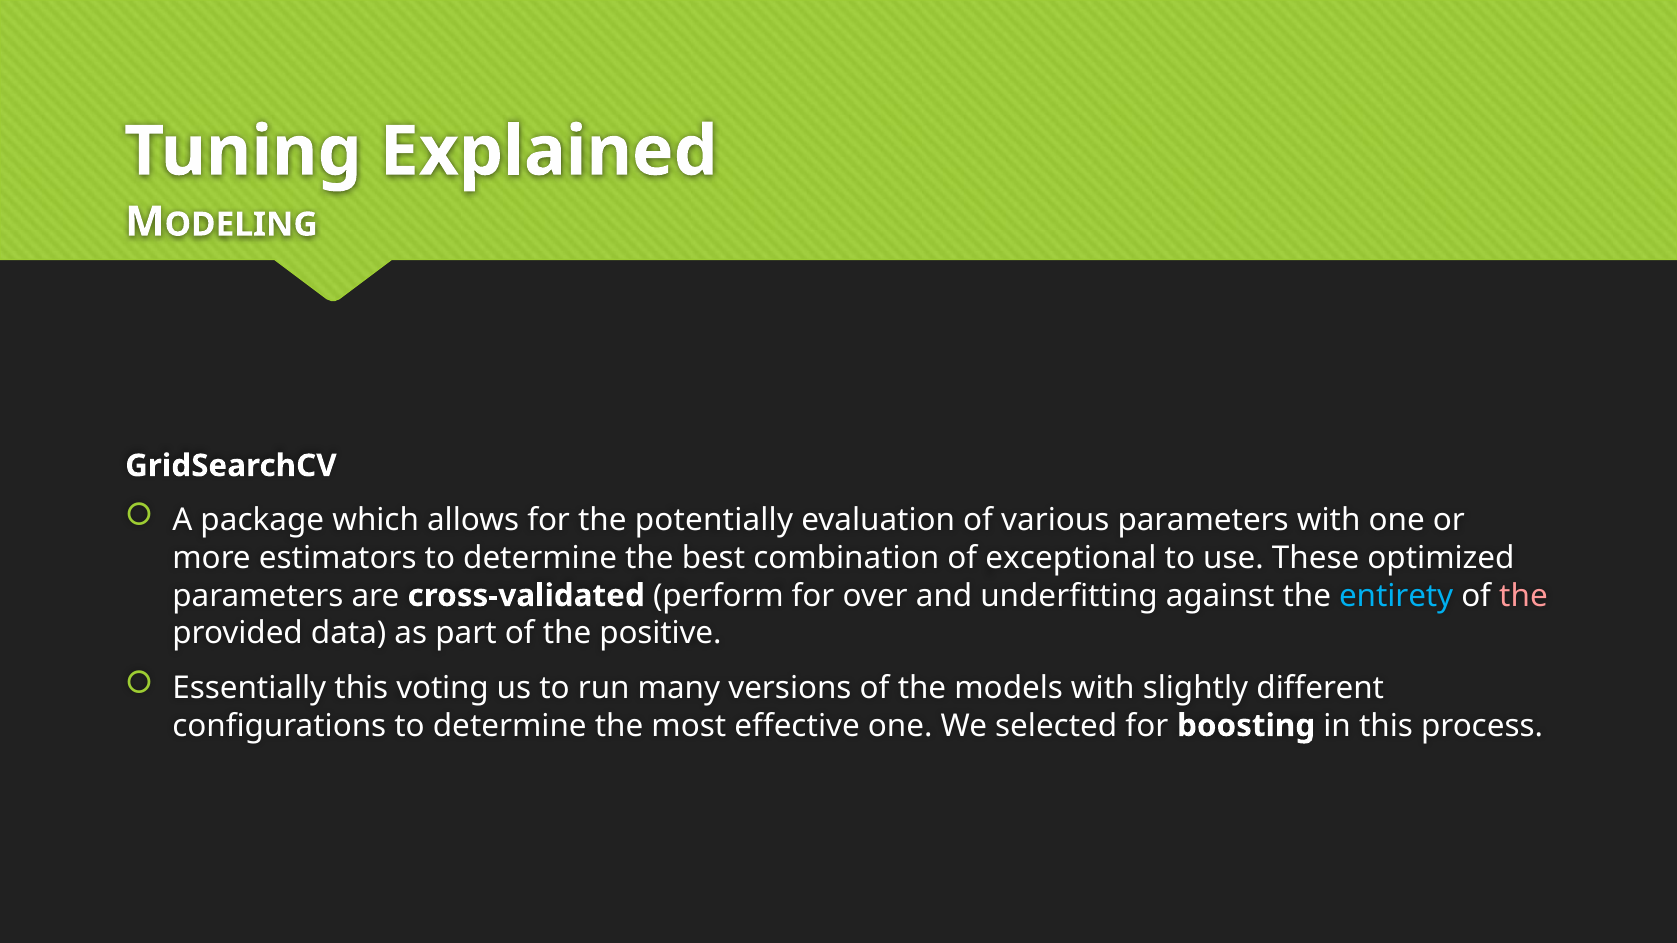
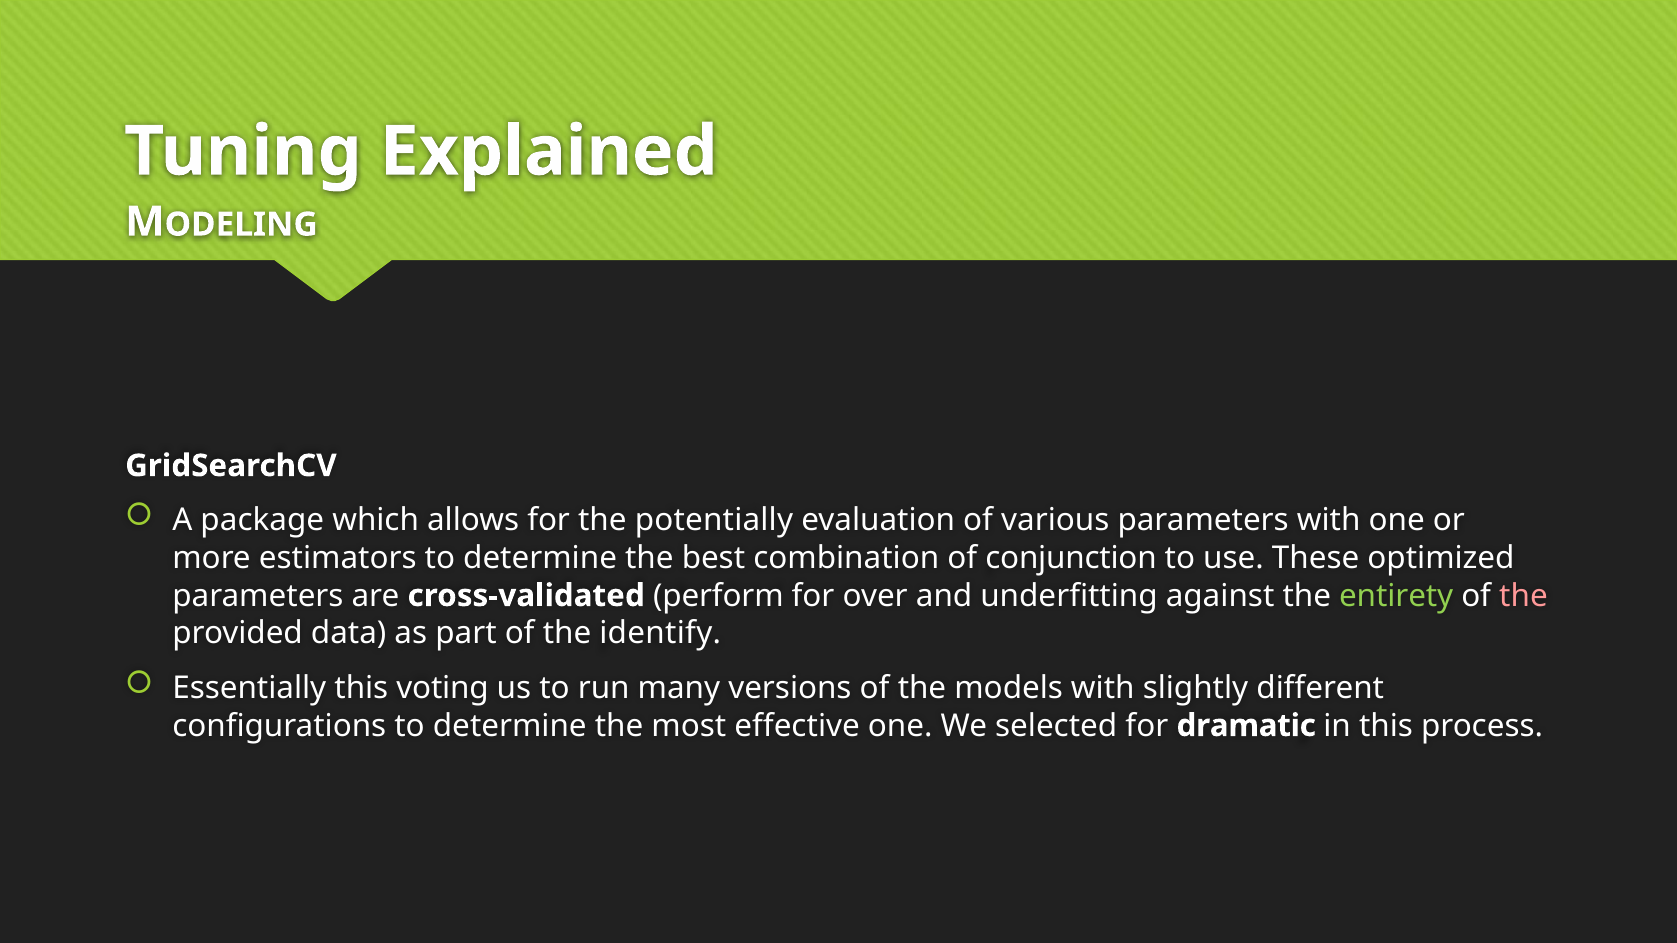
exceptional: exceptional -> conjunction (1071, 558)
entirety colour: light blue -> light green (1396, 596)
positive: positive -> identify (660, 634)
boosting: boosting -> dramatic (1246, 726)
